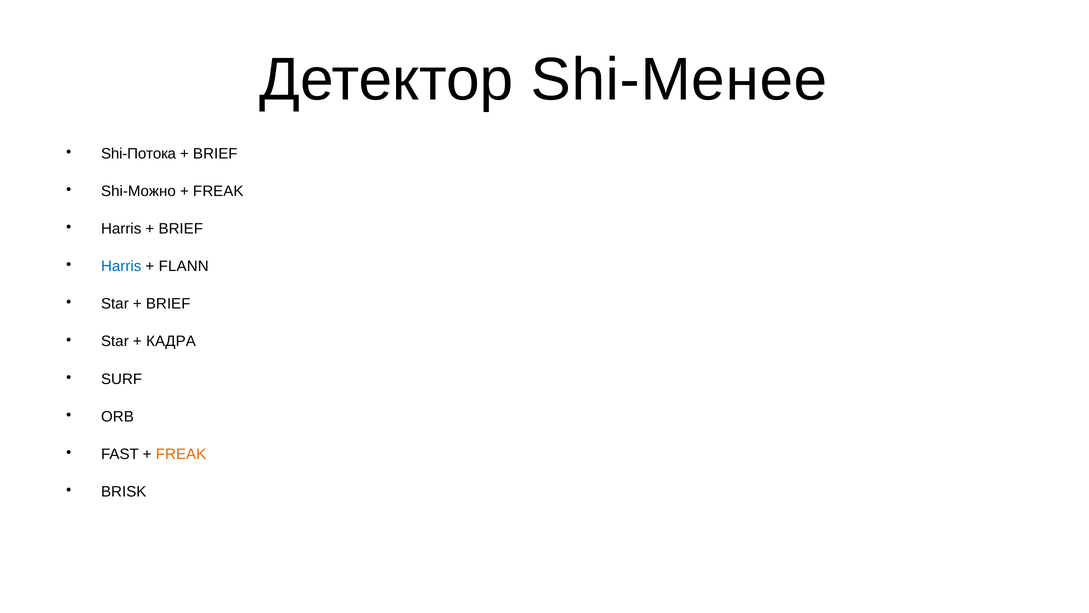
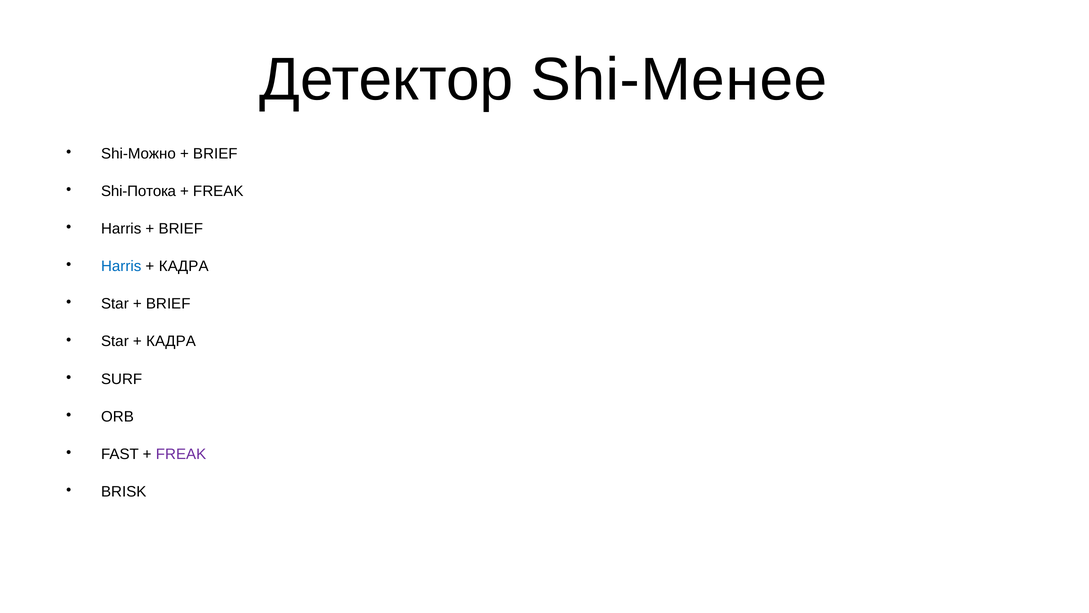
Shi-Потока: Shi-Потока -> Shi-Можно (138, 153)
Shi-Можно: Shi-Можно -> Shi-Потока (139, 191)
FLANN: FLANN -> КАДРА (184, 266)
FREAK colour: orange -> purple (181, 454)
